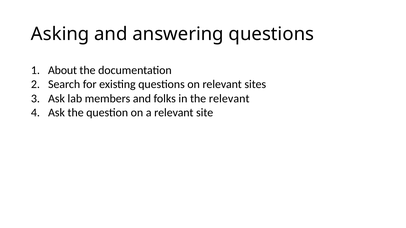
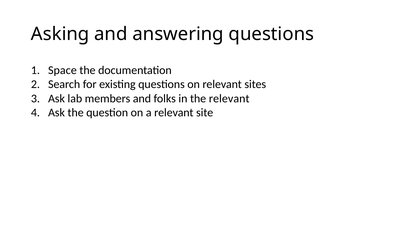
About: About -> Space (62, 70)
